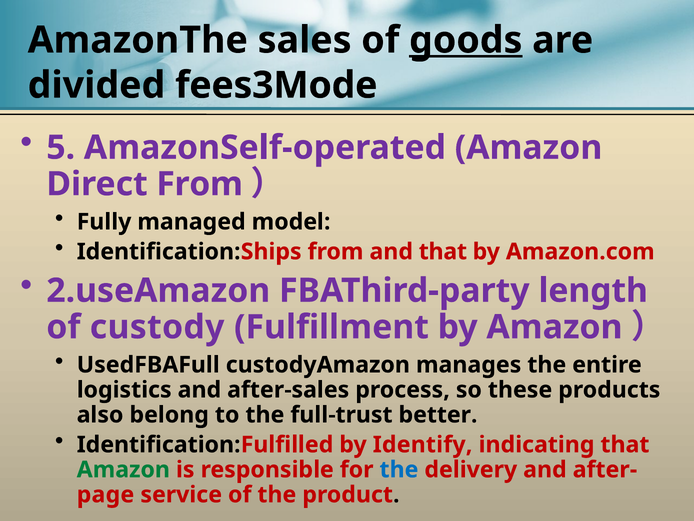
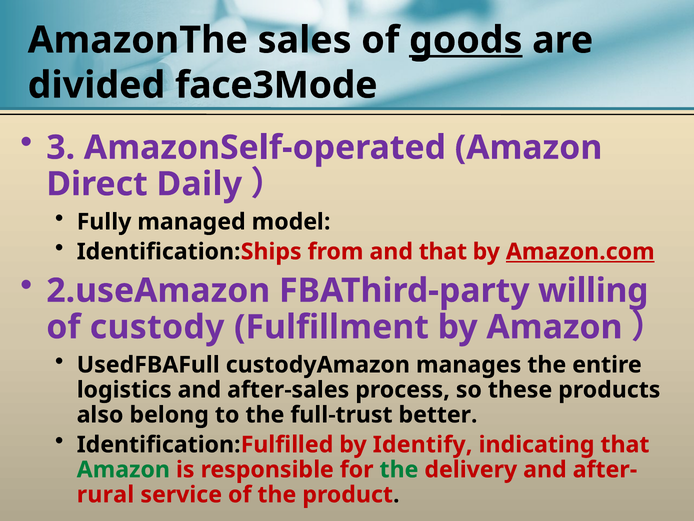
fees3Mode: fees3Mode -> face3Mode (276, 85)
5: 5 -> 3 (61, 147)
Direct From: From -> Daily (199, 184)
Amazon.com underline: none -> present (580, 251)
length: length -> willing (593, 290)
the colour: blue -> green (399, 469)
page: page -> rural (105, 494)
